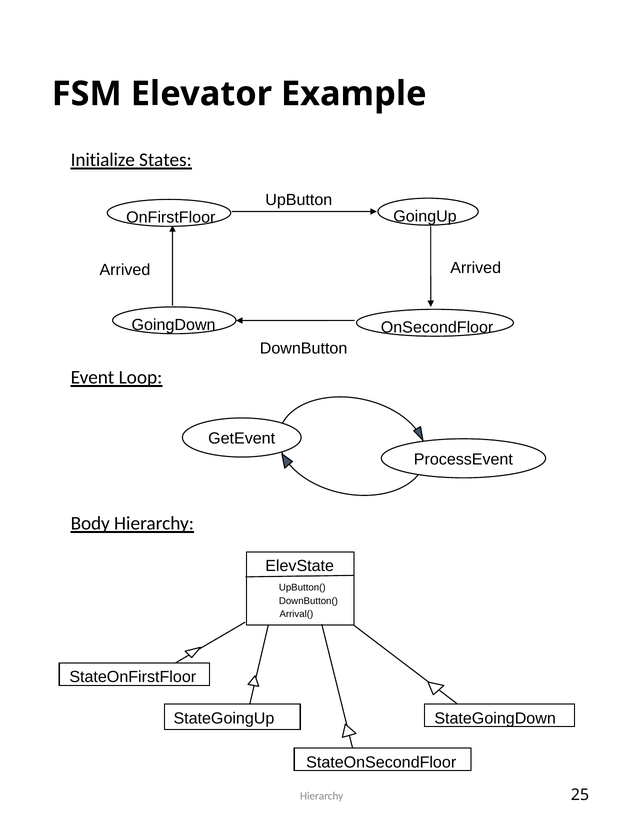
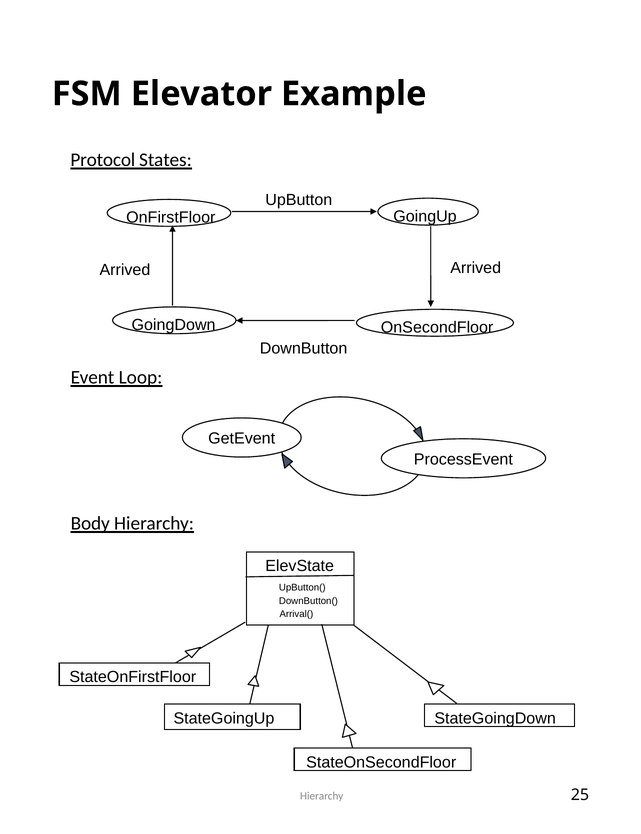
Initialize: Initialize -> Protocol (103, 160)
